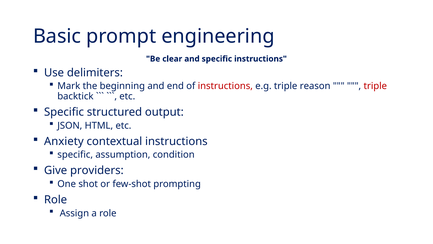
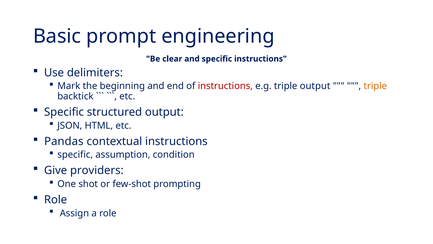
triple reason: reason -> output (315, 86)
triple colour: red -> orange (375, 86)
Anxiety: Anxiety -> Pandas (64, 141)
